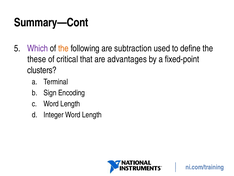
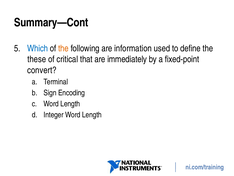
Which colour: purple -> blue (38, 48)
subtraction: subtraction -> information (133, 48)
advantages: advantages -> immediately (127, 59)
clusters: clusters -> convert (42, 70)
